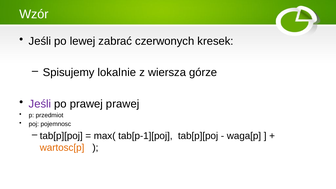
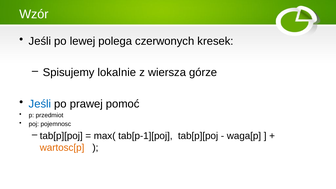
zabrać: zabrać -> polega (115, 41)
Jeśli colour: purple -> blue (40, 104)
prawej prawej: prawej -> pomoć (123, 104)
